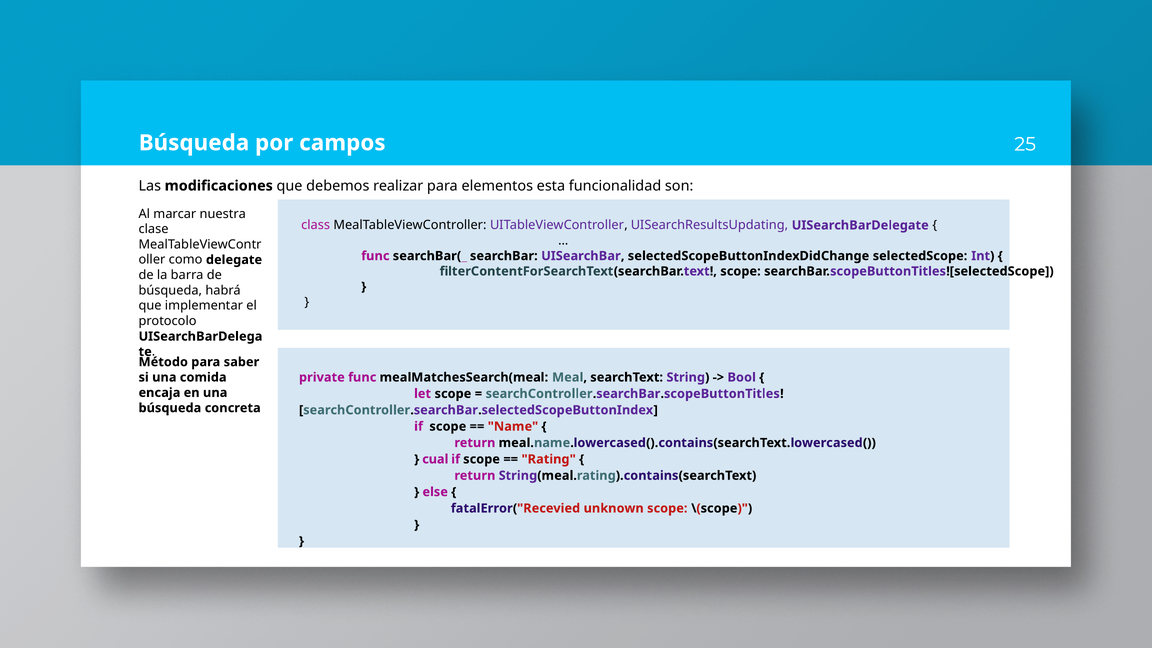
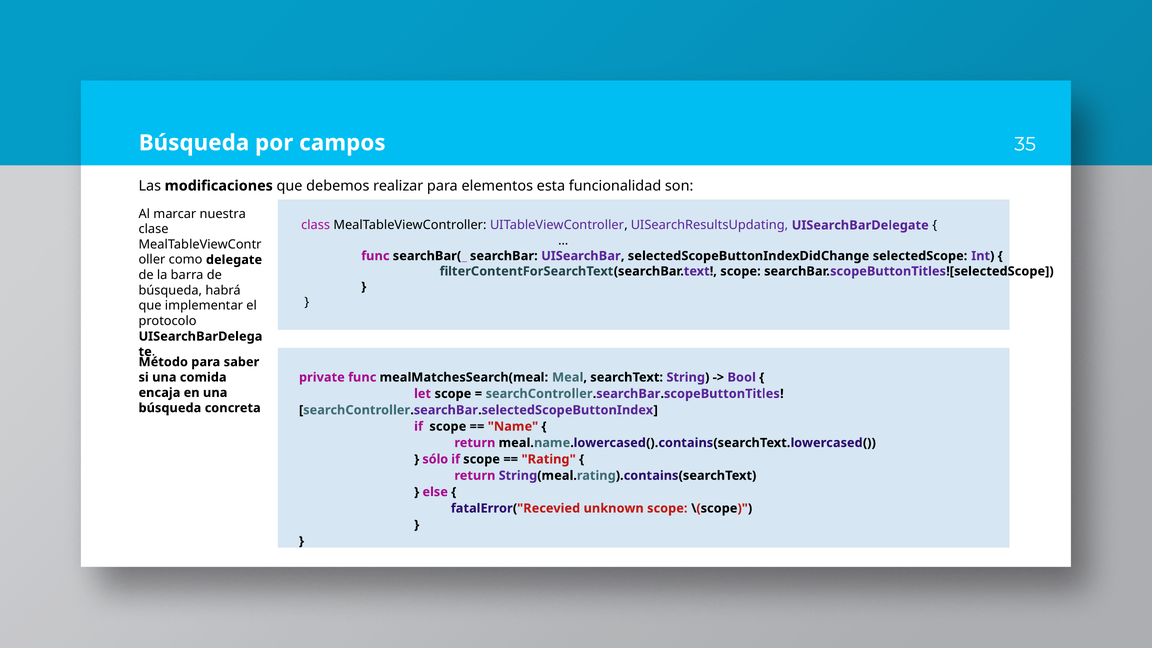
25: 25 -> 35 (1025, 144)
cual: cual -> sólo (435, 459)
